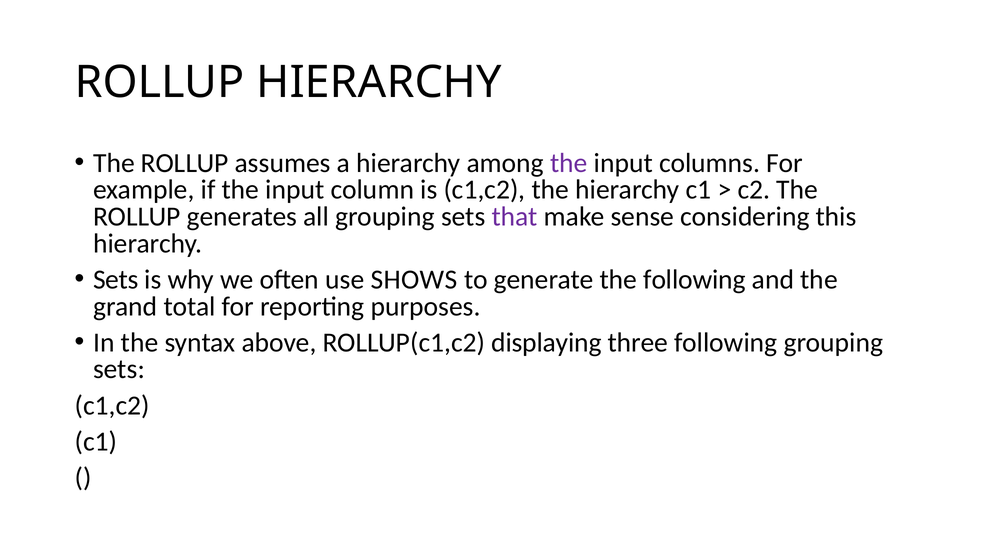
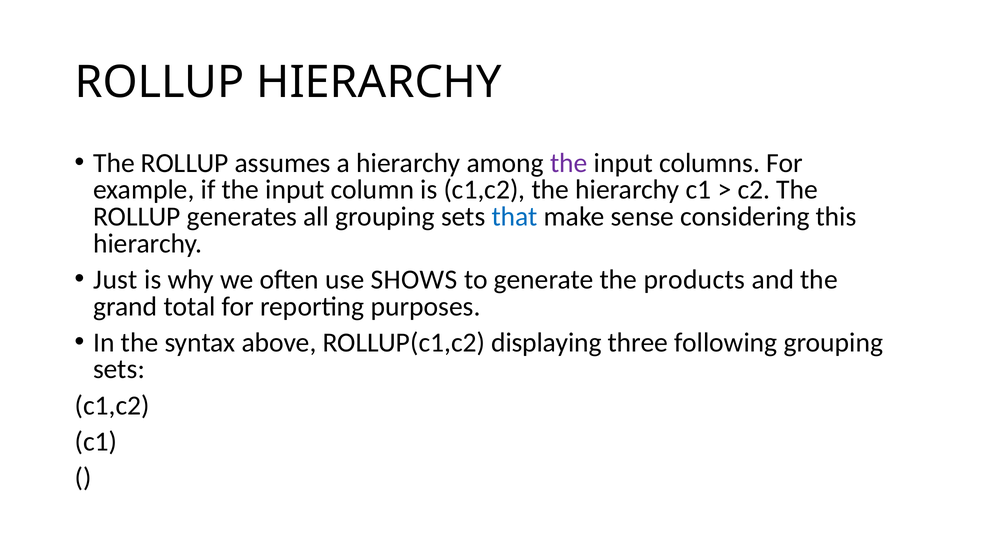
that colour: purple -> blue (515, 217)
Sets: Sets -> Just (116, 280)
the following: following -> products (694, 280)
